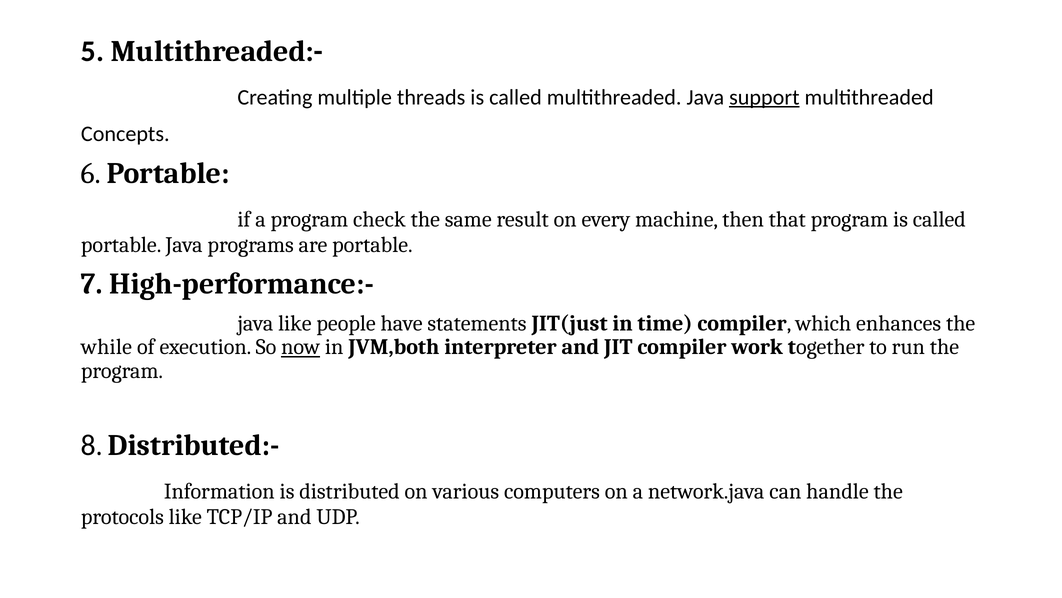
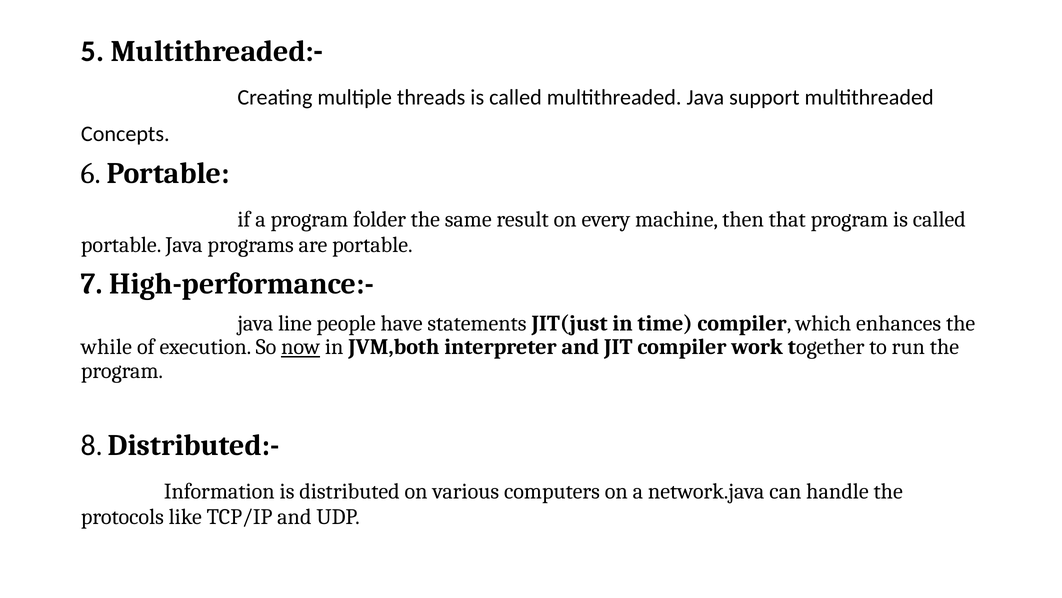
support underline: present -> none (764, 97)
check: check -> folder (380, 219)
java like: like -> line (295, 323)
